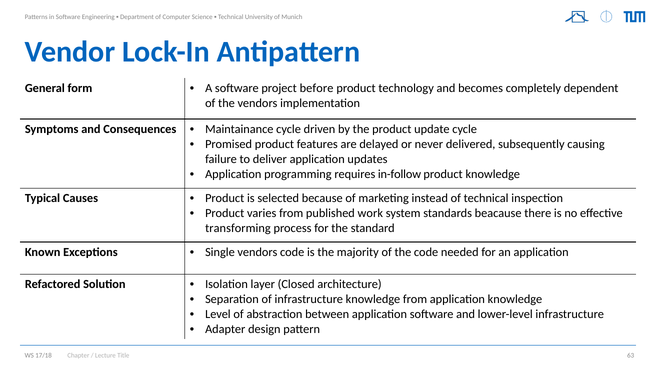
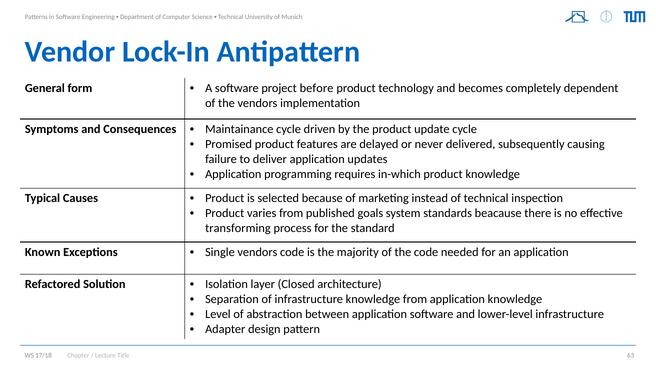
in-follow: in-follow -> in-which (399, 174)
work: work -> goals (370, 213)
